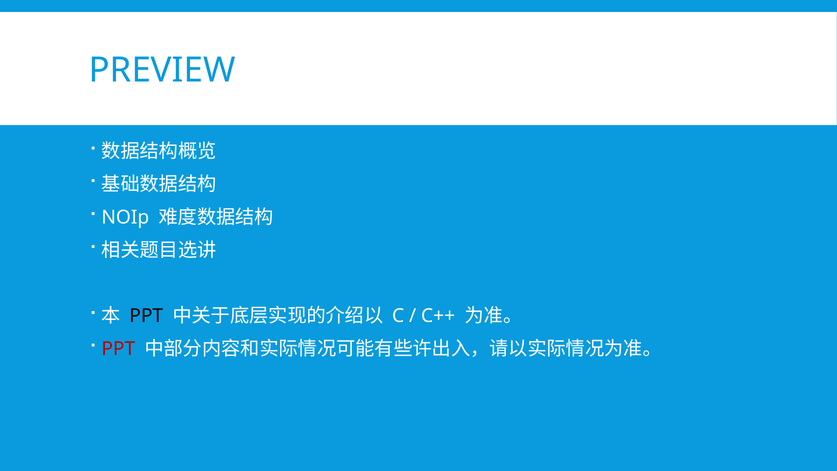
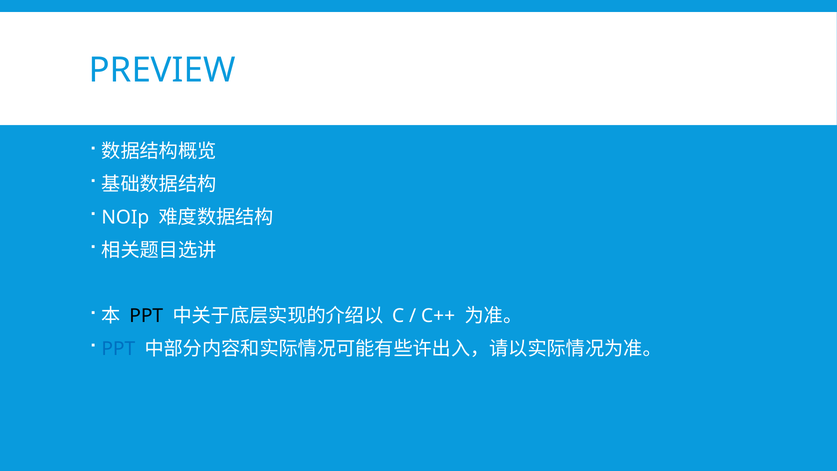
PPT colour: red -> blue (118, 349)
